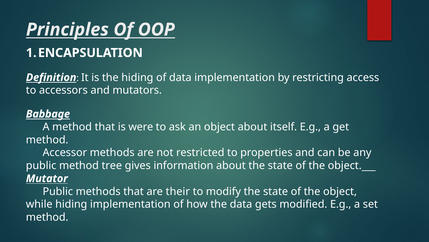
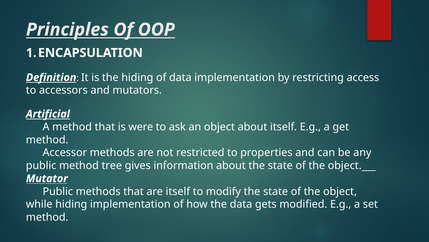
Babbage: Babbage -> Artificial (48, 114)
are their: their -> itself (178, 191)
